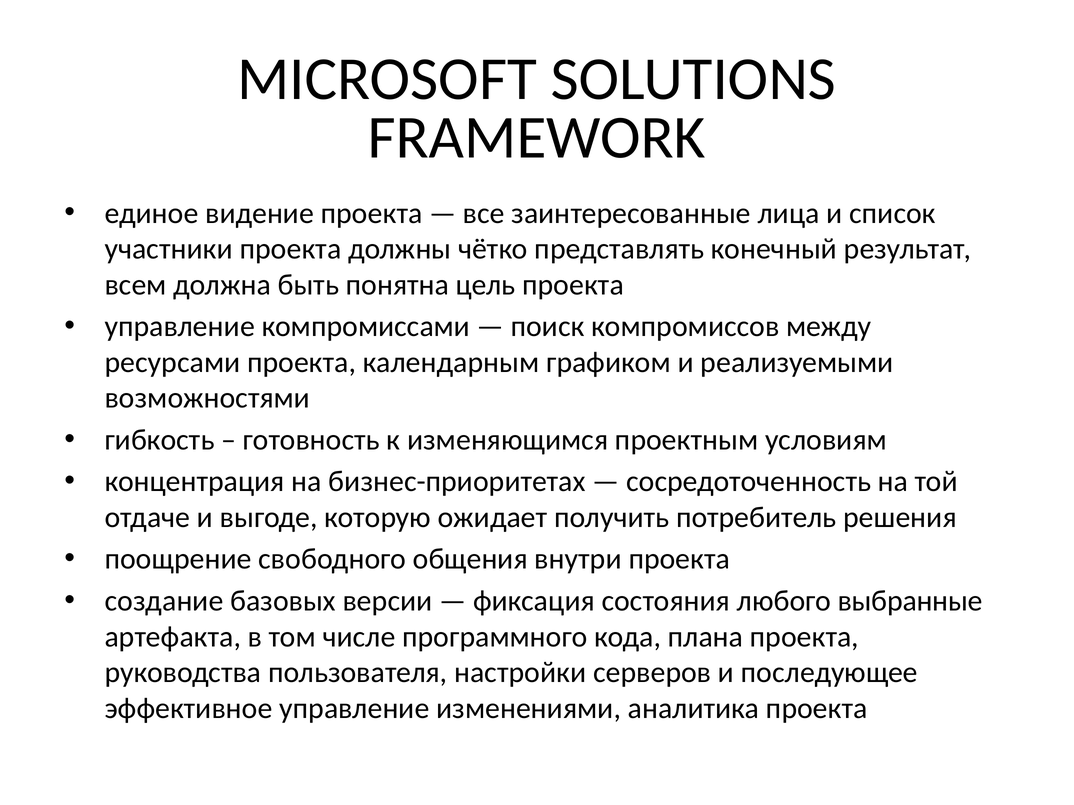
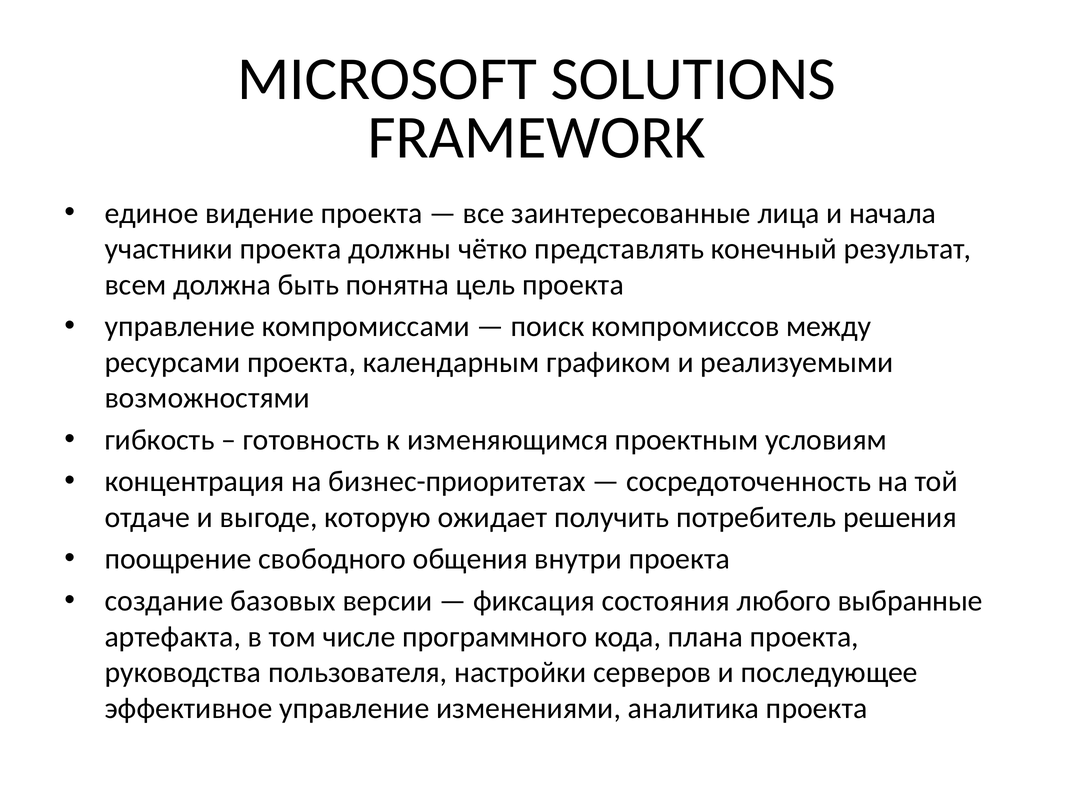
список: список -> начала (893, 213)
